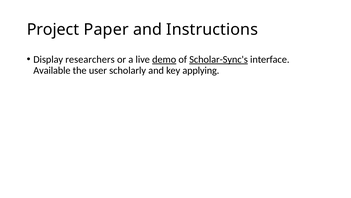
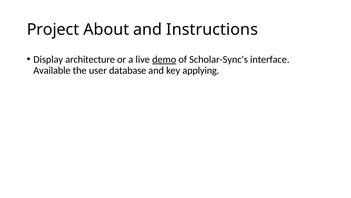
Paper: Paper -> About (106, 29)
researchers: researchers -> architecture (90, 59)
Scholar-Sync's underline: present -> none (219, 59)
scholarly: scholarly -> database (128, 70)
